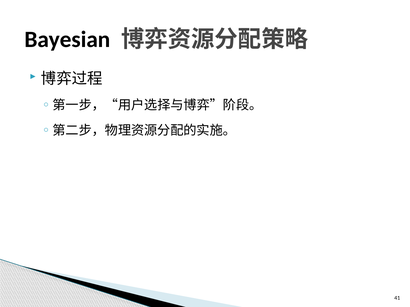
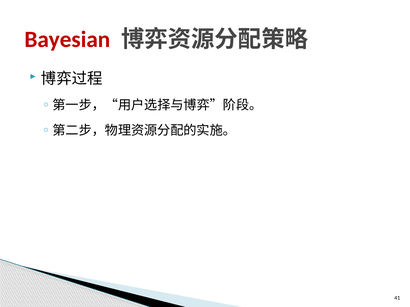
Bayesian colour: black -> red (67, 40)
